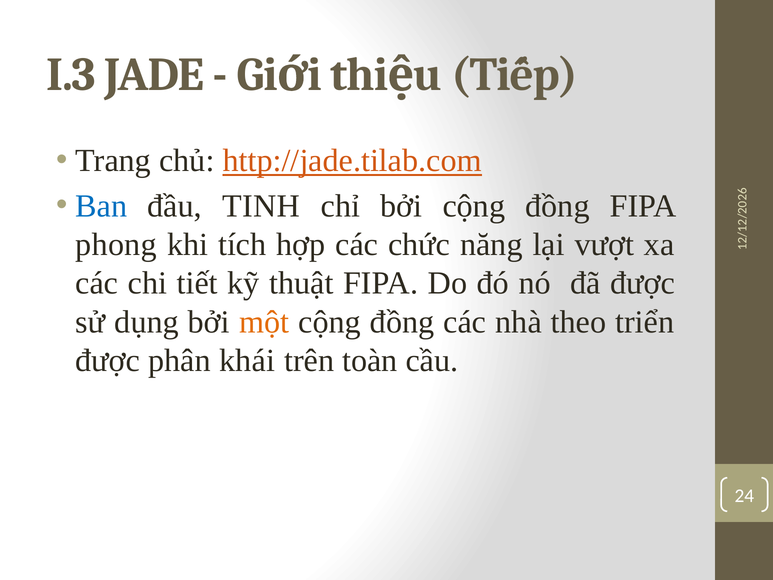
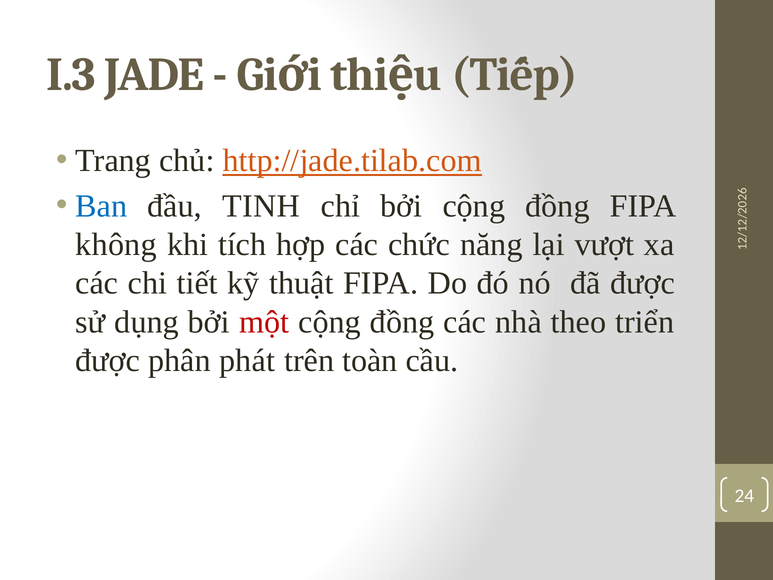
phong: phong -> không (116, 244)
một colour: orange -> red (264, 322)
khái: khái -> phát (247, 360)
